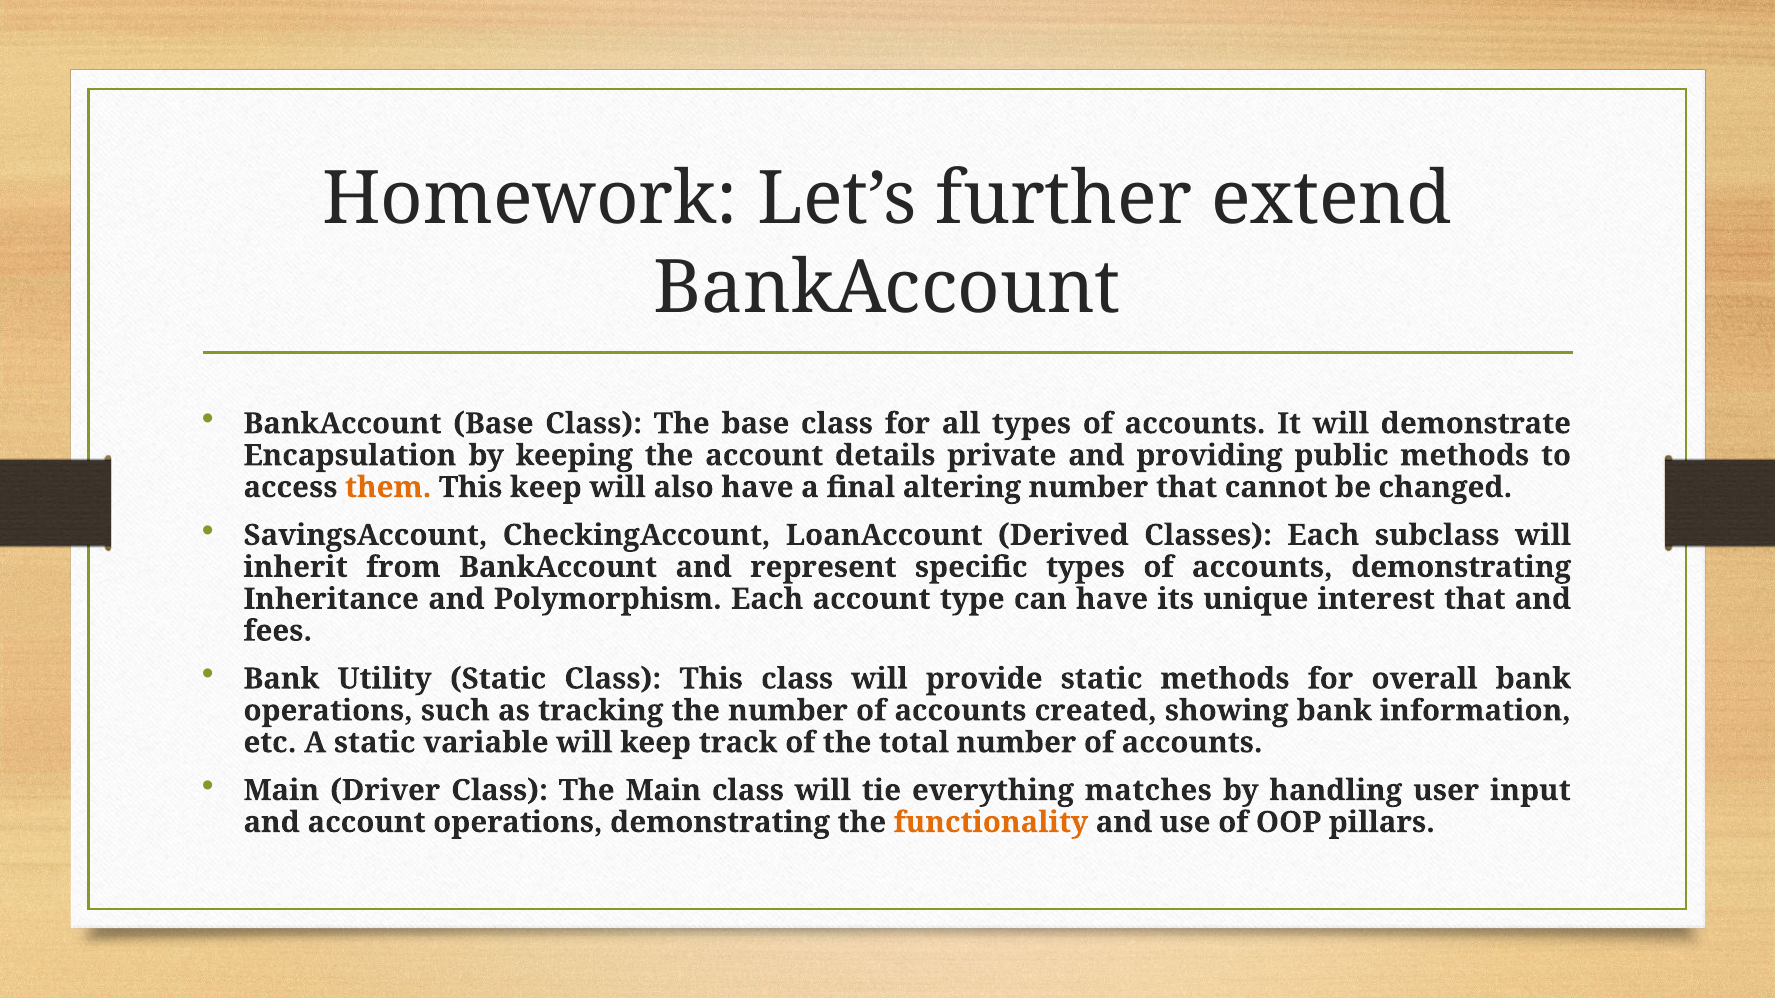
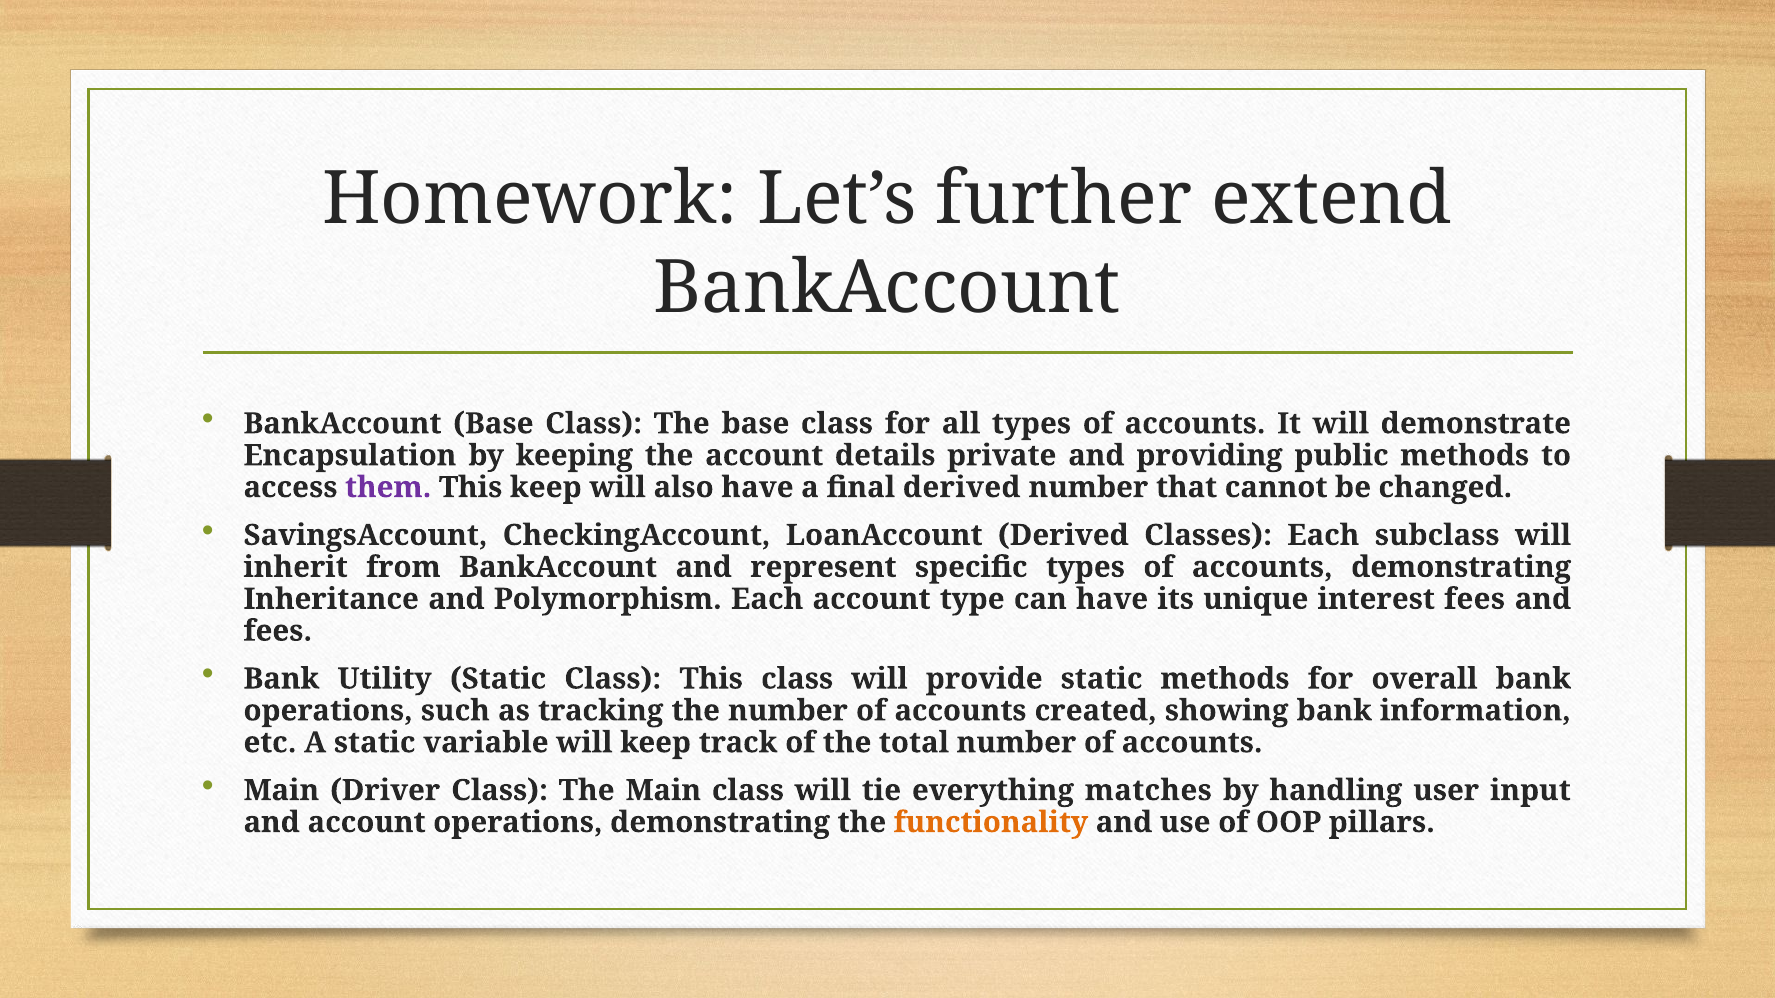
them colour: orange -> purple (388, 488)
final altering: altering -> derived (962, 488)
interest that: that -> fees (1475, 599)
